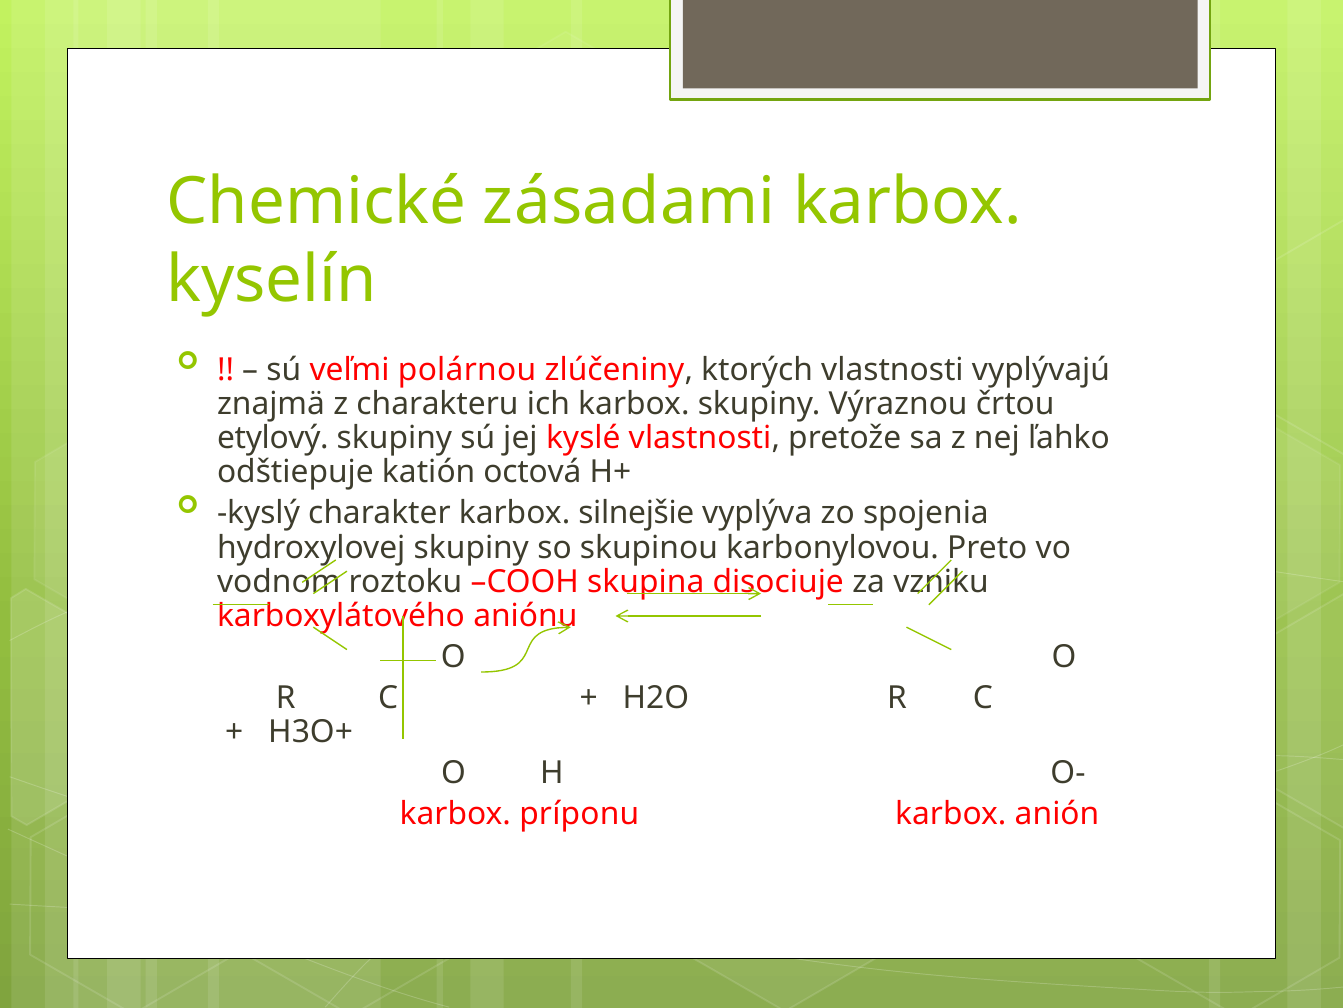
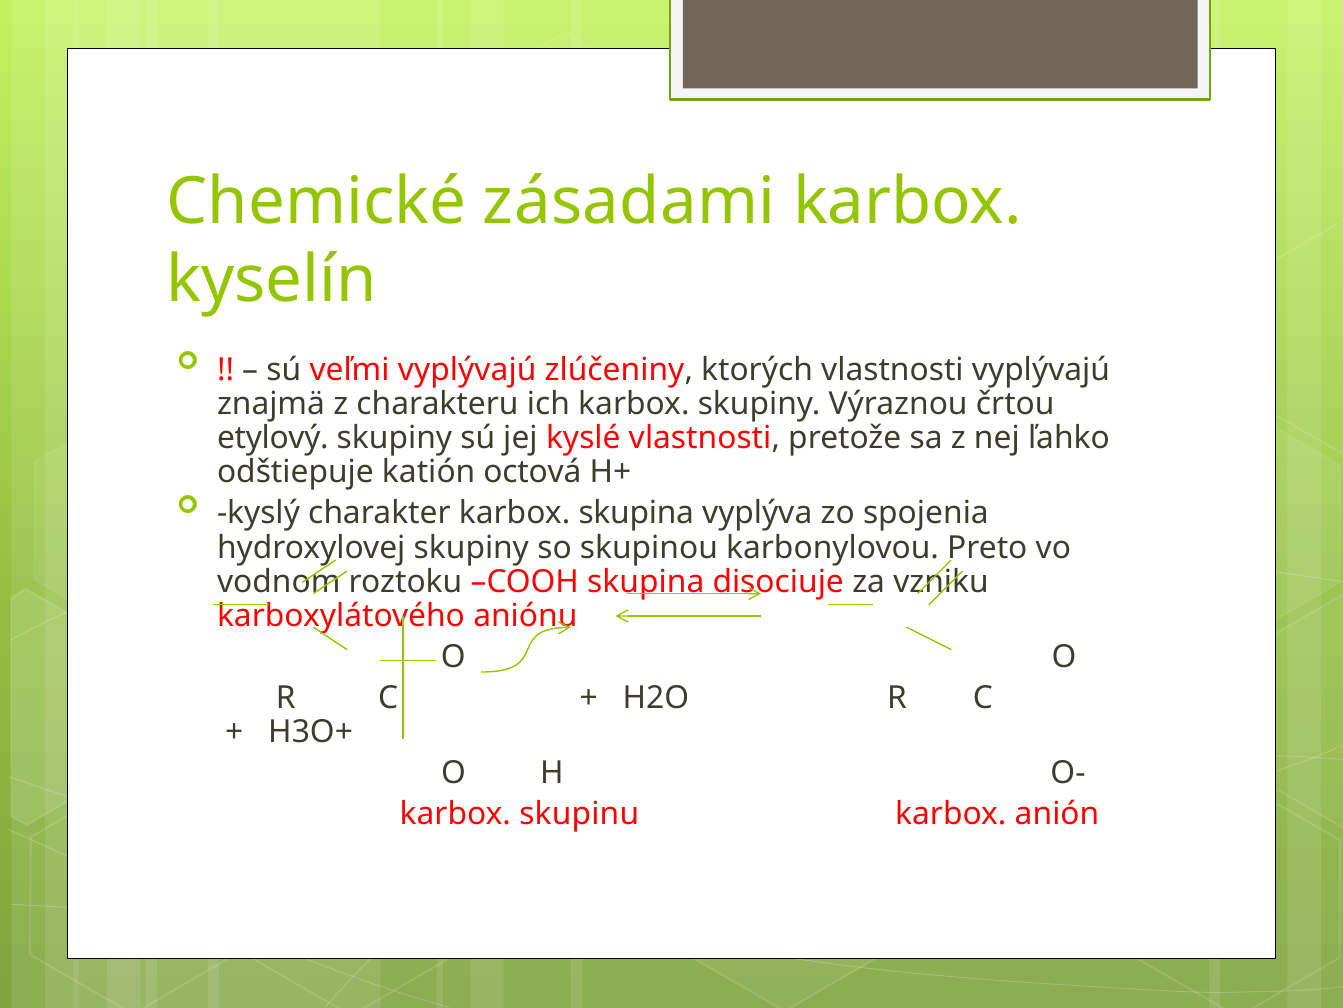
veľmi polárnou: polárnou -> vyplývajú (467, 369)
karbox silnejšie: silnejšie -> skupina (636, 513)
príponu: príponu -> skupinu (579, 814)
